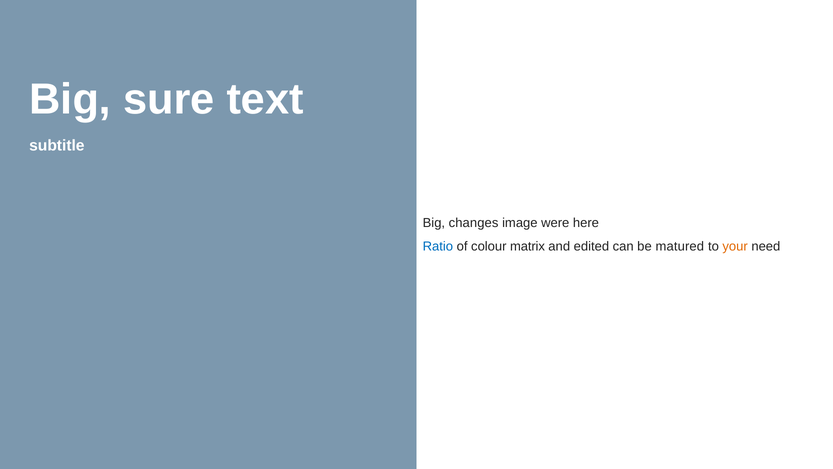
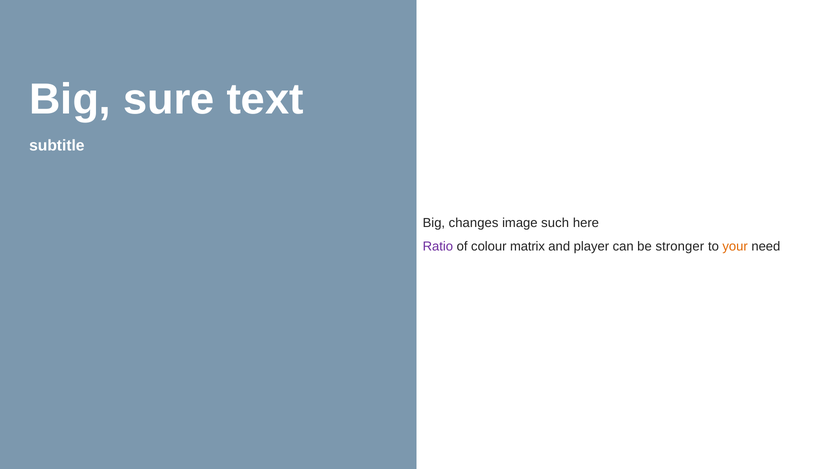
were: were -> such (555, 223)
Ratio colour: blue -> purple (438, 246)
edited: edited -> player (591, 246)
matured: matured -> stronger (680, 246)
